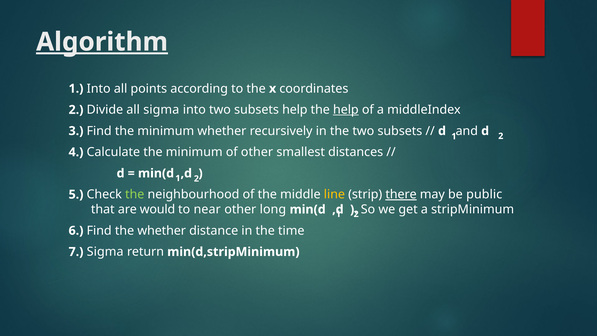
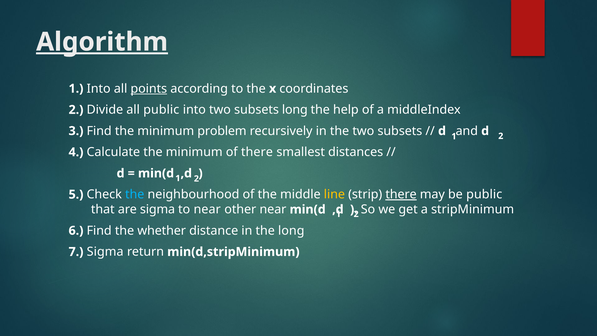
points underline: none -> present (149, 89)
all sigma: sigma -> public (161, 110)
subsets help: help -> long (295, 110)
help underline: present -> none (346, 110)
minimum whether: whether -> problem (222, 131)
of other: other -> there (257, 152)
the colour: light green -> light blue (135, 194)
are would: would -> sigma (158, 209)
other long: long -> near (273, 209)
the time: time -> long (291, 231)
